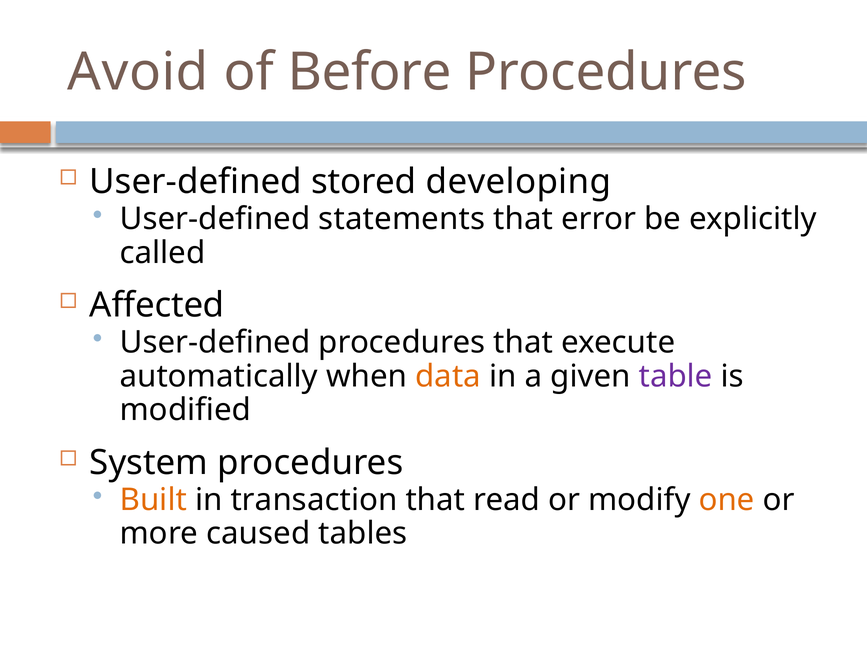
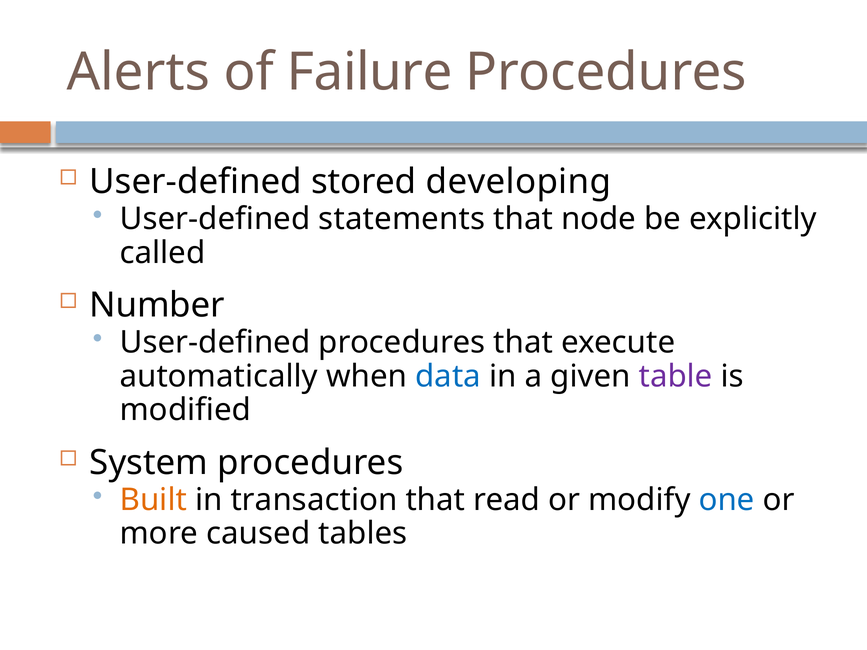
Avoid: Avoid -> Alerts (138, 72)
Before: Before -> Failure (370, 72)
error: error -> node (599, 219)
Affected: Affected -> Number (157, 305)
data colour: orange -> blue (448, 376)
one colour: orange -> blue (727, 500)
